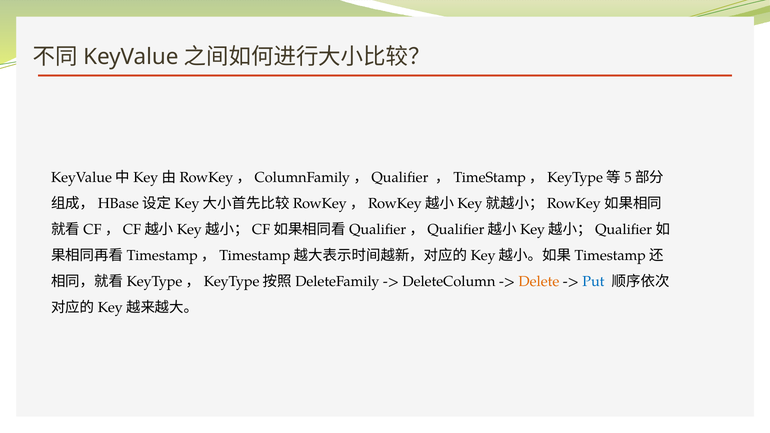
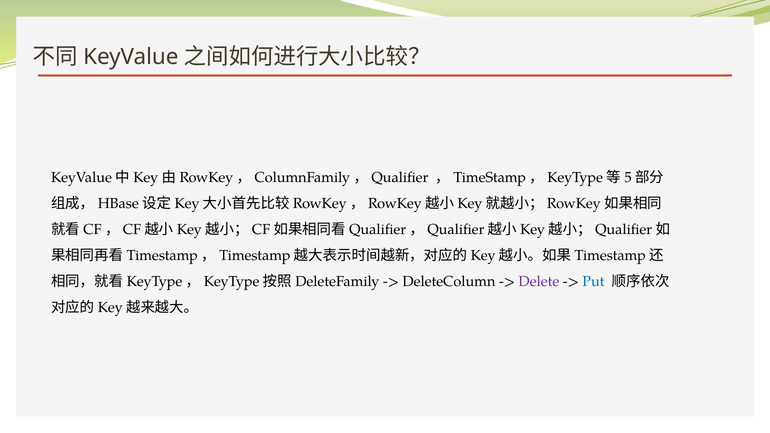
Delete colour: orange -> purple (539, 281)
